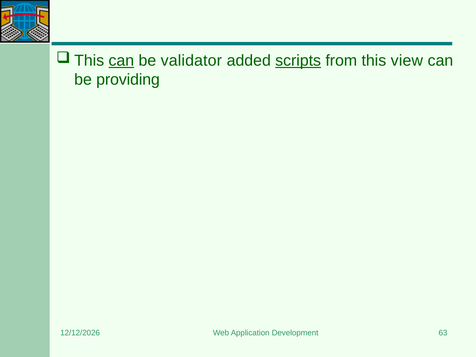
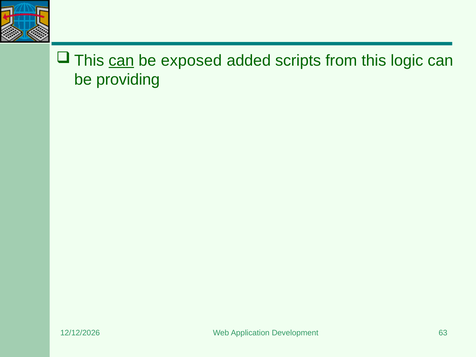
validator: validator -> exposed (191, 61)
scripts underline: present -> none (298, 61)
view: view -> logic (407, 61)
